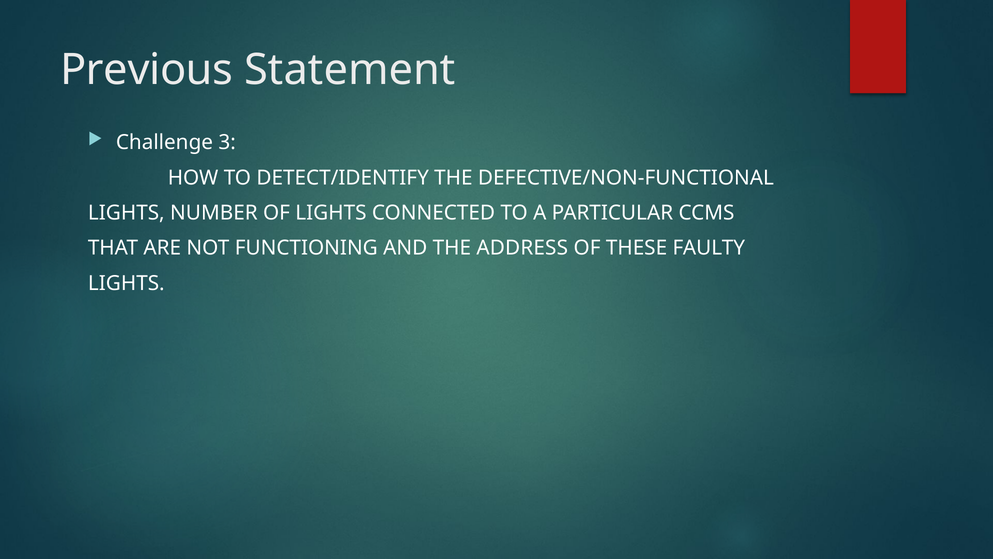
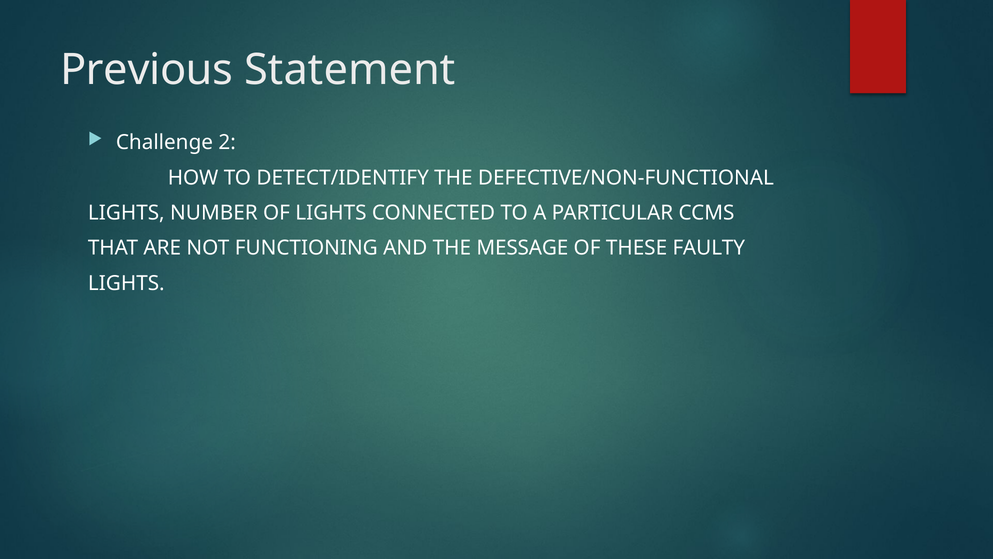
3: 3 -> 2 (227, 142)
ADDRESS: ADDRESS -> MESSAGE (522, 248)
